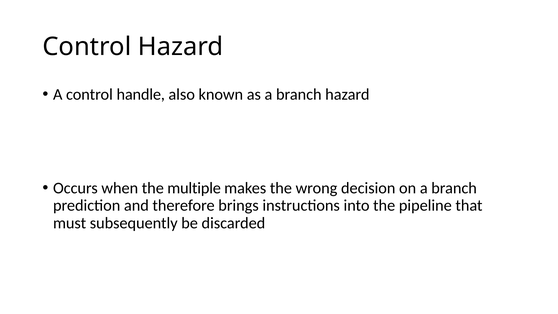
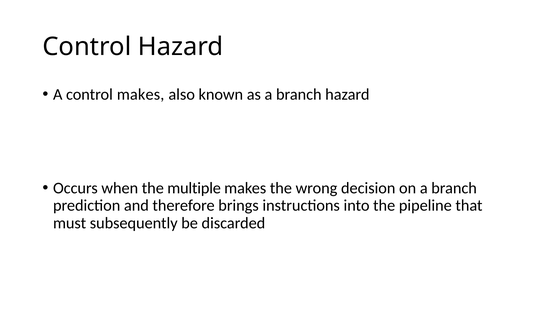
control handle: handle -> makes (141, 94)
